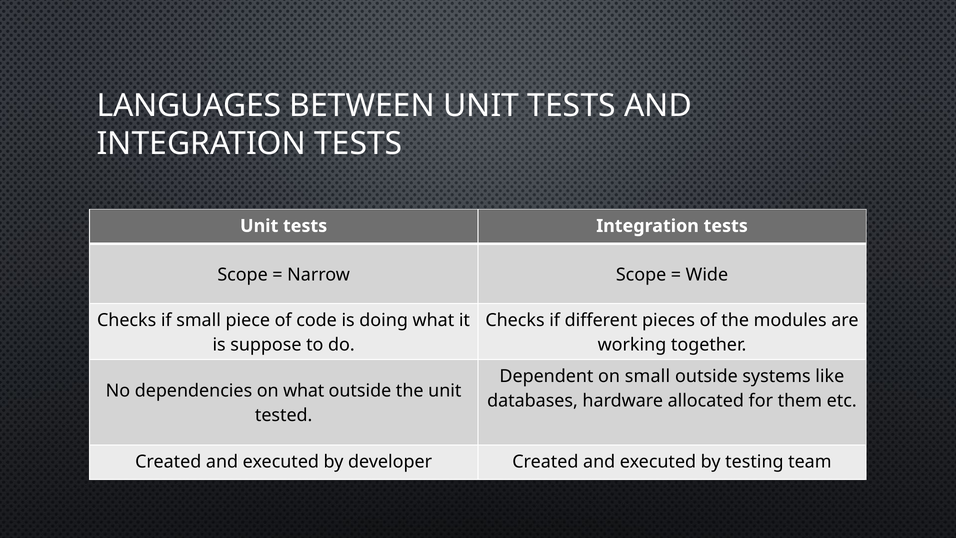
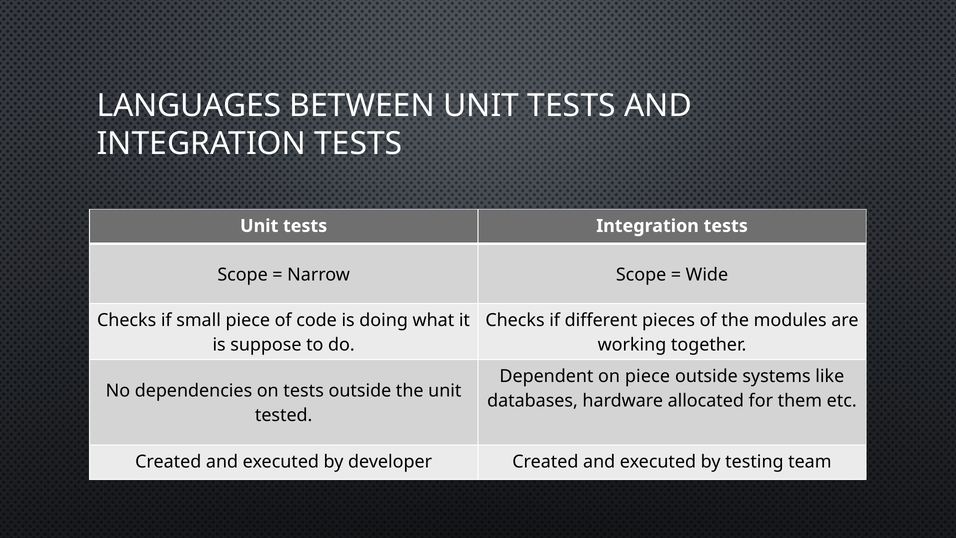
on small: small -> piece (647, 376)
on what: what -> tests (304, 391)
